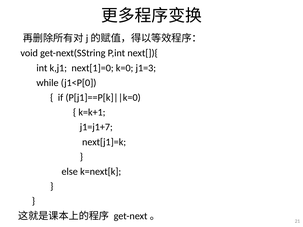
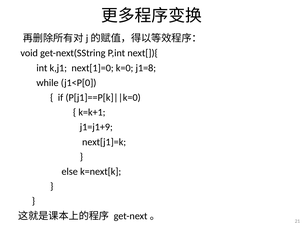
j1=3: j1=3 -> j1=8 (146, 68)
j1=j1+7: j1=j1+7 -> j1=j1+9 (96, 127)
